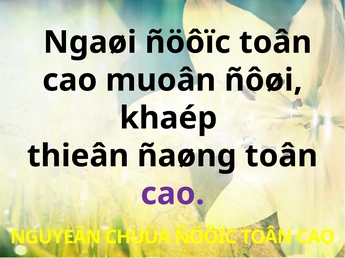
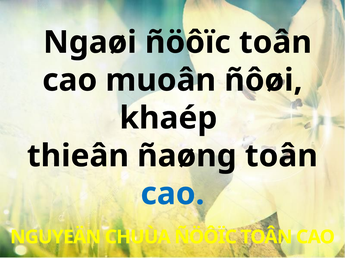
cao colour: purple -> blue (172, 194)
